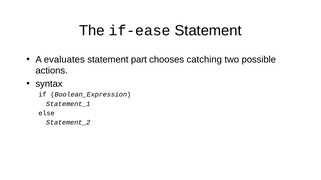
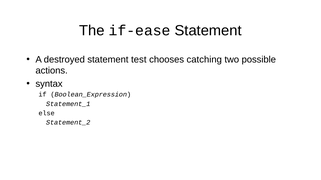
evaluates: evaluates -> destroyed (64, 60)
part: part -> test (139, 60)
